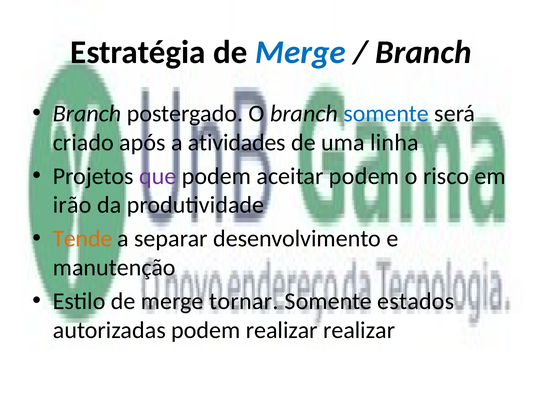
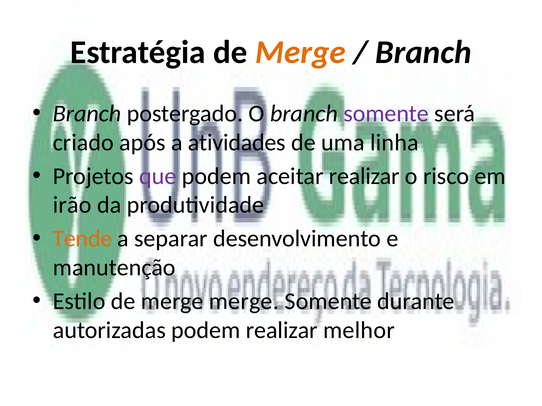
Merge colour: blue -> orange (301, 52)
somente colour: blue -> purple (386, 114)
aceitar podem: podem -> realizar (364, 176)
merge tornar: tornar -> merge (244, 302)
estados: estados -> durante (416, 302)
realizar realizar: realizar -> melhor (359, 331)
